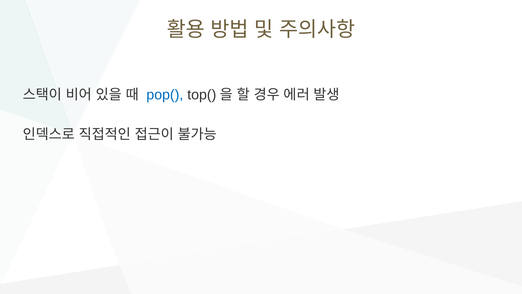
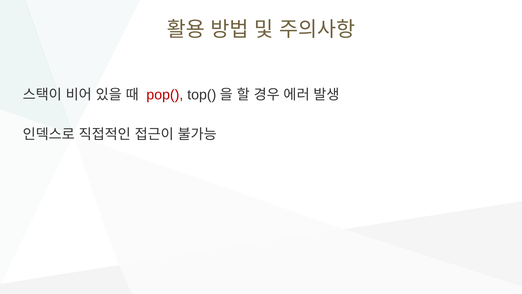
pop( colour: blue -> red (165, 95)
